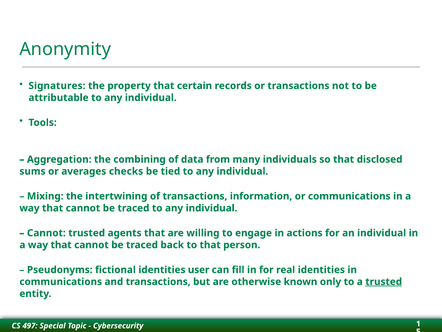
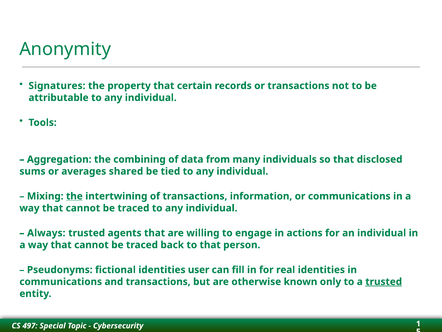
checks: checks -> shared (126, 171)
the underline: none -> present (74, 196)
Cannot: Cannot -> Always (46, 233)
